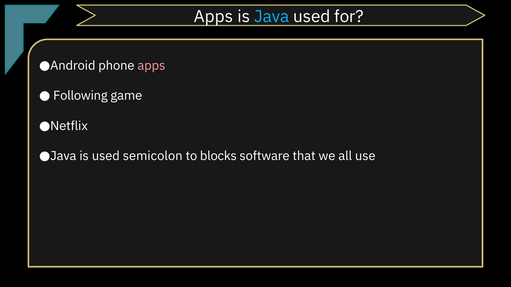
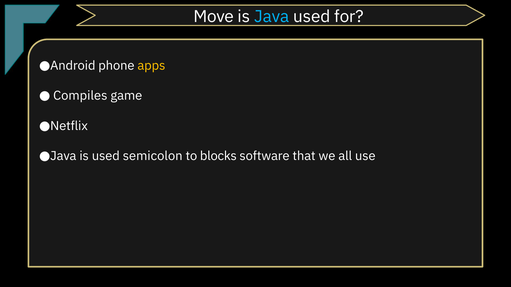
Apps: Apps -> Move (214, 17)
apps colour: pink -> yellow (151, 66)
Following: Following -> Compiles (80, 96)
